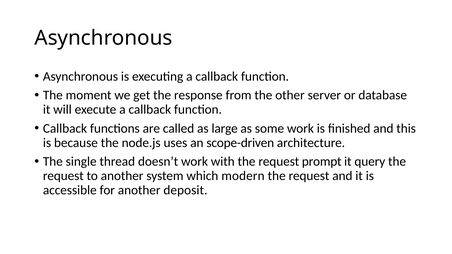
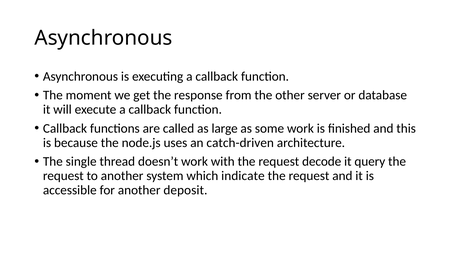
scope-driven: scope-driven -> catch-driven (240, 143)
prompt: prompt -> decode (322, 162)
modern: modern -> indicate (243, 176)
